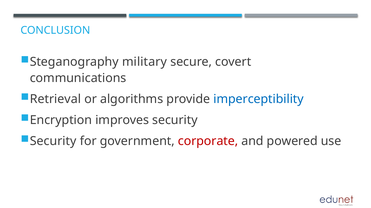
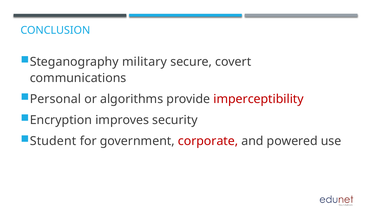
Retrieval: Retrieval -> Personal (55, 99)
imperceptibility colour: blue -> red (259, 99)
Security: Security -> Student (53, 142)
